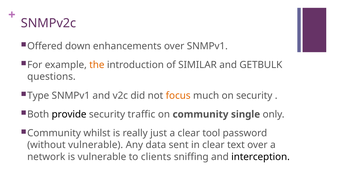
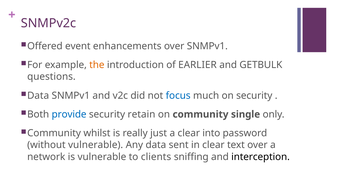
down: down -> event (78, 46)
SIMILAR: SIMILAR -> EARLIER (197, 65)
Type: Type -> Data (38, 95)
focus colour: orange -> blue (178, 95)
provide colour: black -> blue (69, 114)
traffic: traffic -> retain (141, 114)
tool: tool -> into (211, 133)
